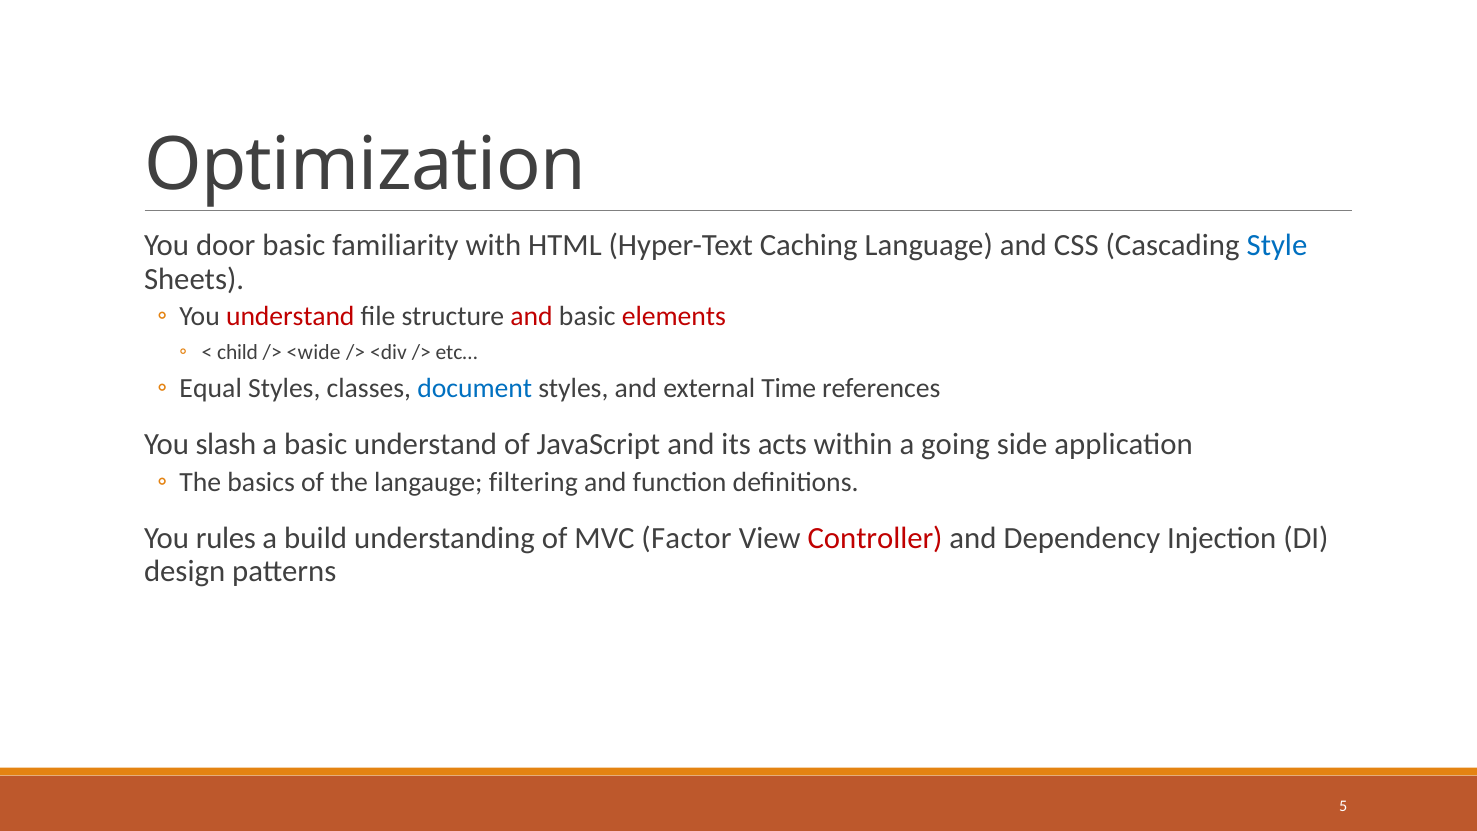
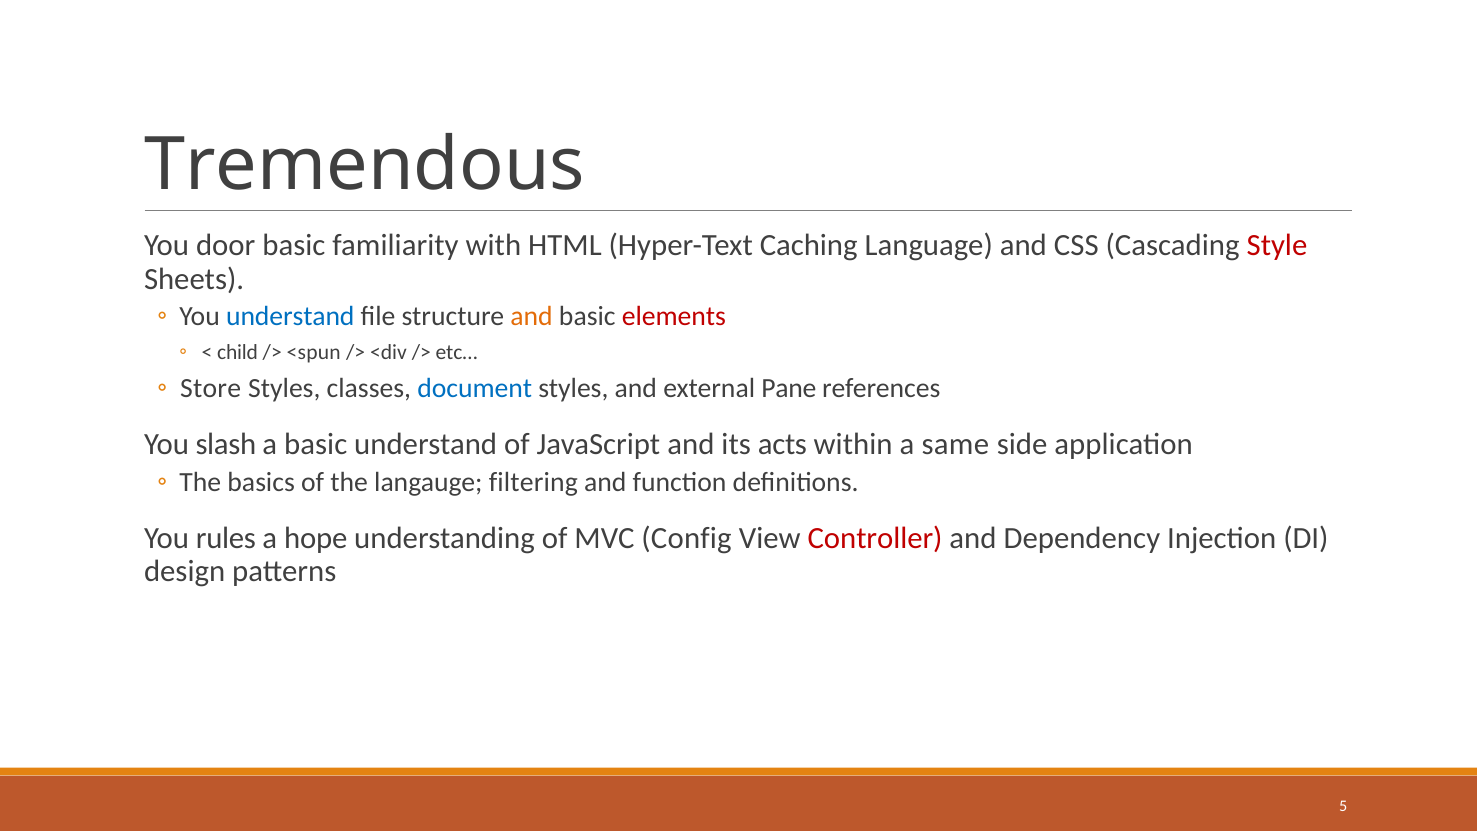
Optimization: Optimization -> Tremendous (365, 165)
Style colour: blue -> red (1277, 246)
understand colour: red -> blue (290, 317)
and colour: red -> orange (532, 317)
<wide: <wide -> <spun (314, 352)
Equal: Equal -> Store (211, 388)
Time: Time -> Pane (789, 388)
going: going -> same (955, 444)
build: build -> hope (316, 538)
Factor: Factor -> Config (687, 538)
